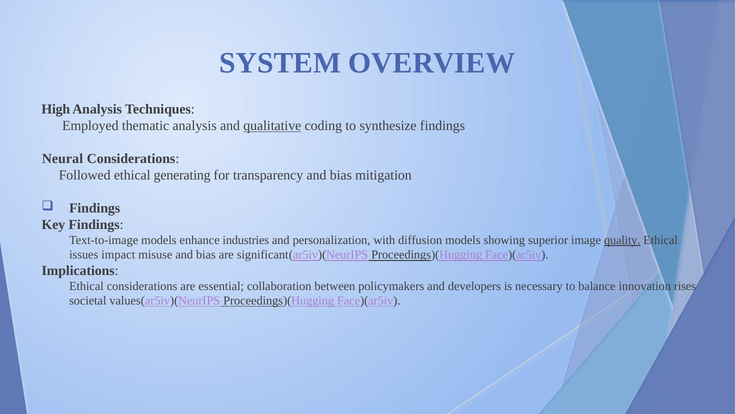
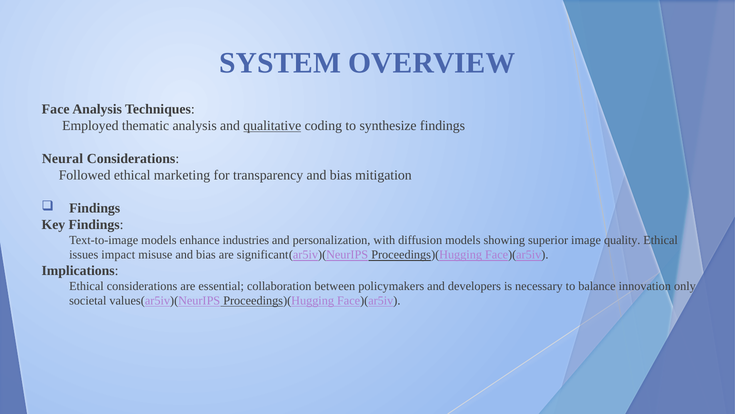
High: High -> Face (56, 109)
generating: generating -> marketing (182, 175)
quality underline: present -> none (622, 240)
rises: rises -> only (685, 286)
